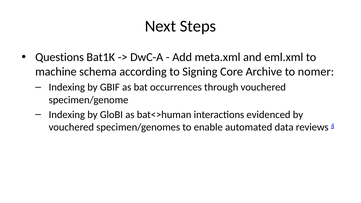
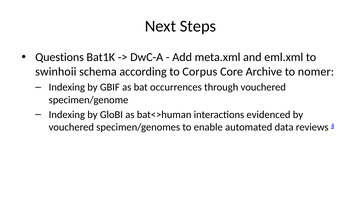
machine: machine -> swinhoii (56, 72)
Signing: Signing -> Corpus (200, 72)
